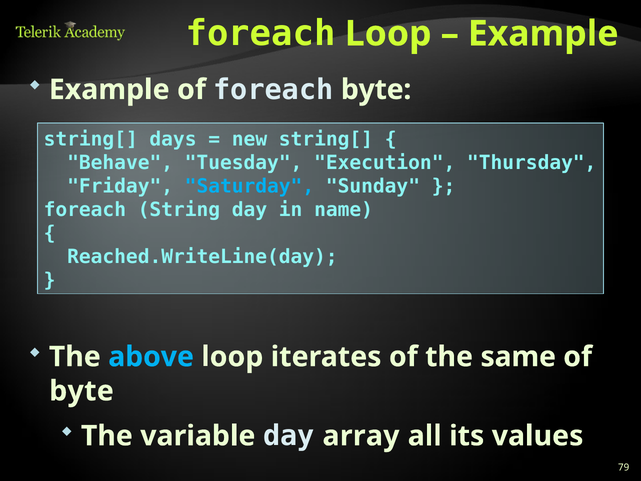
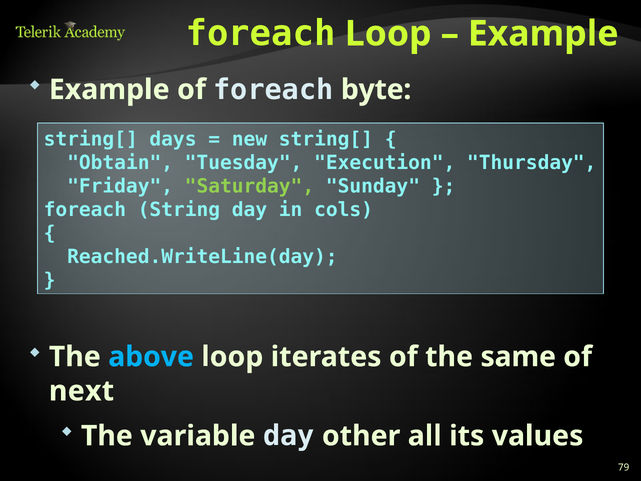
Behave: Behave -> Obtain (120, 163)
Saturday colour: light blue -> light green (249, 186)
name: name -> cols (344, 210)
byte: byte -> next (82, 391)
array: array -> other (361, 436)
